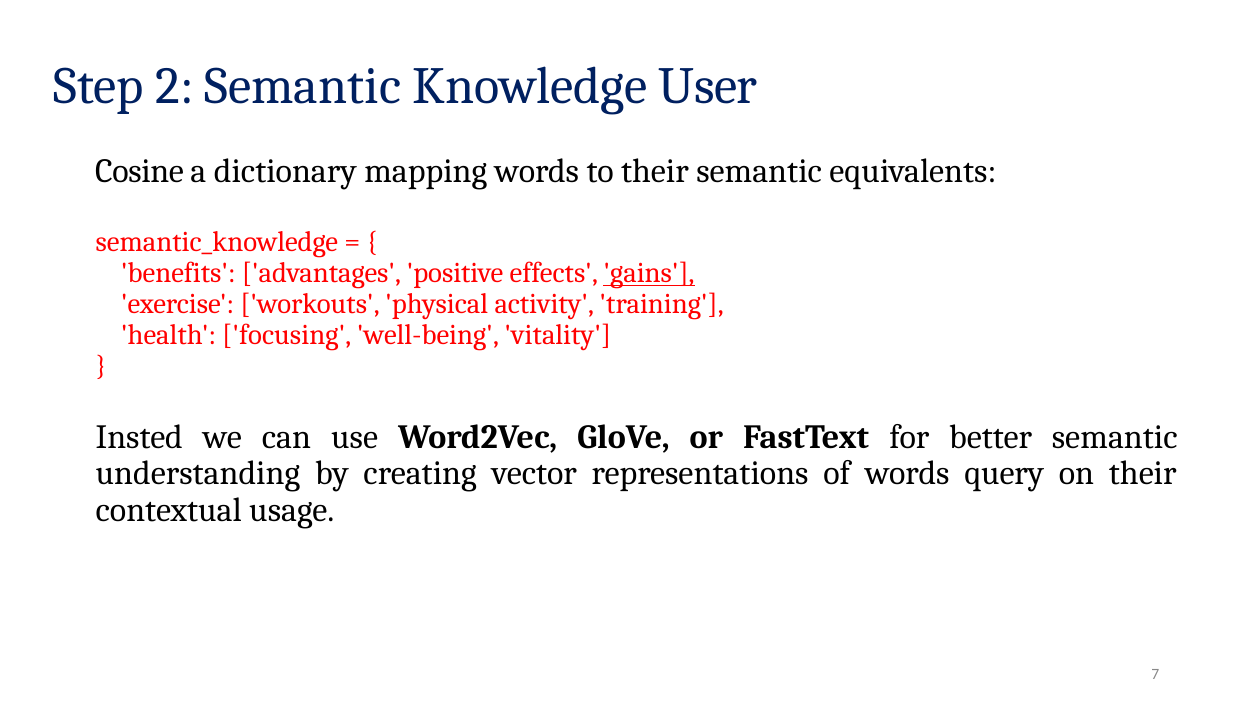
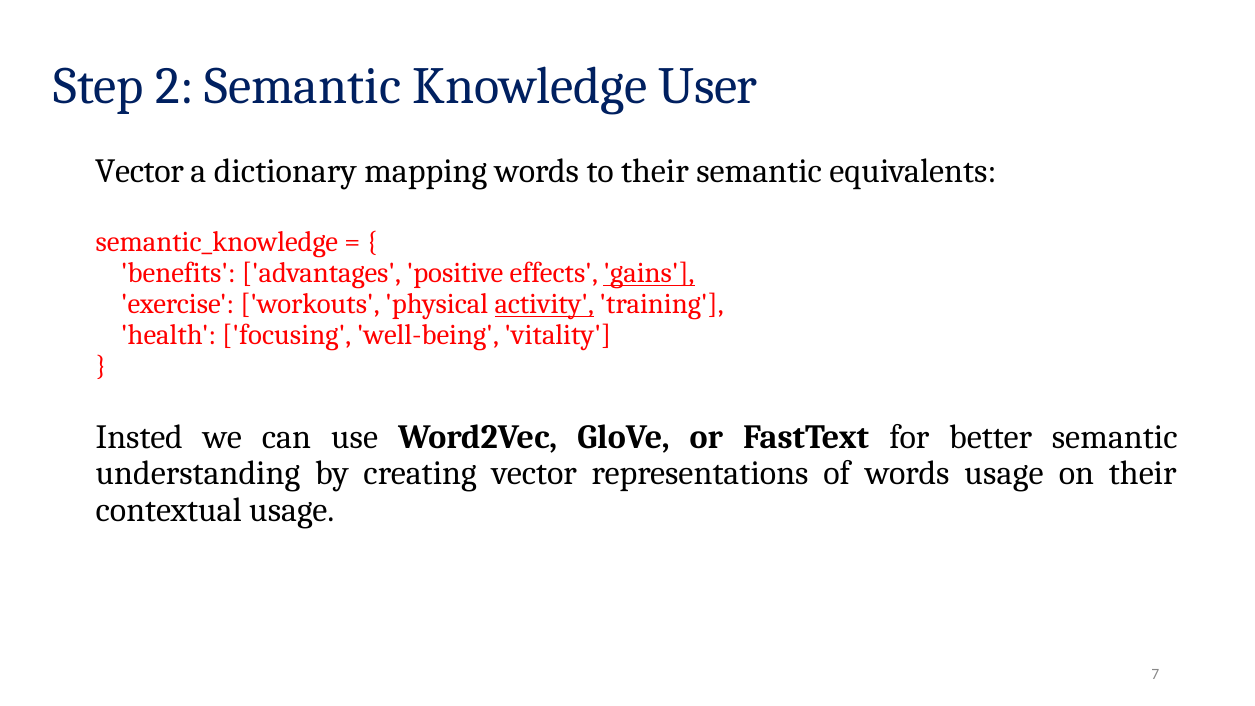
Cosine: Cosine -> Vector (140, 172)
activity underline: none -> present (544, 304)
words query: query -> usage (1004, 474)
